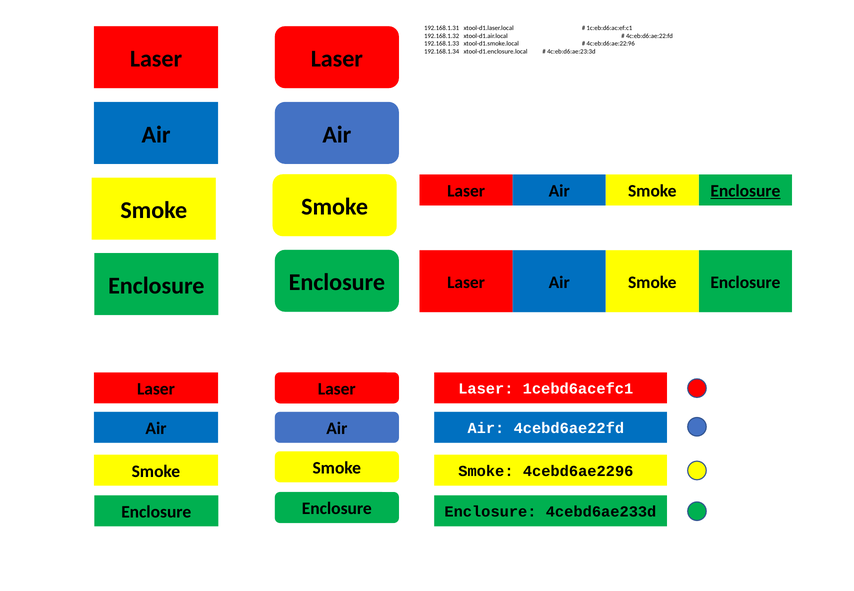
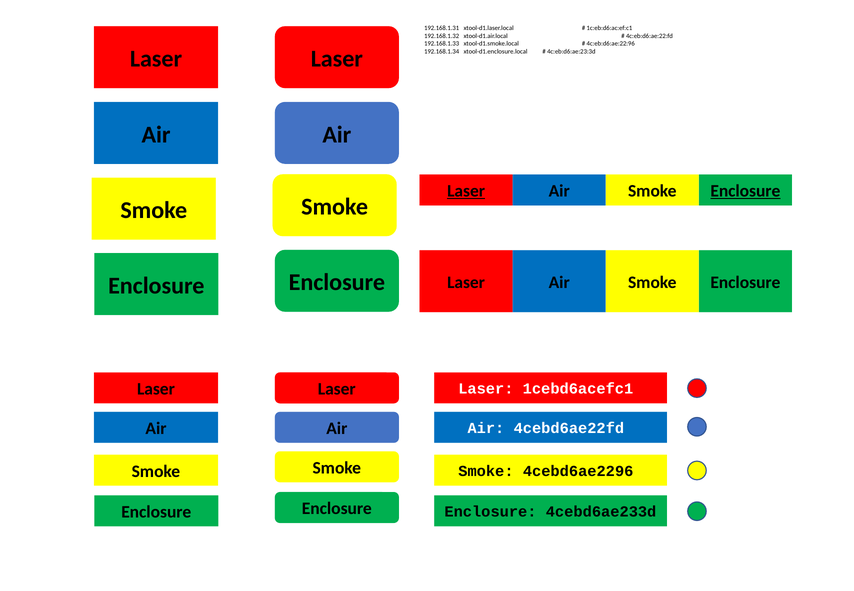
Laser underline: none -> present (466, 191)
